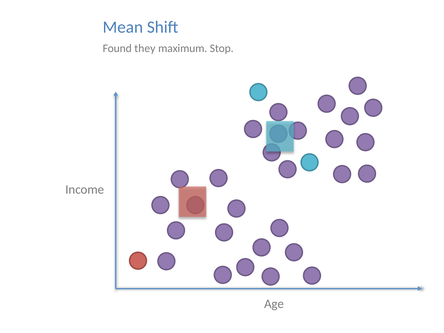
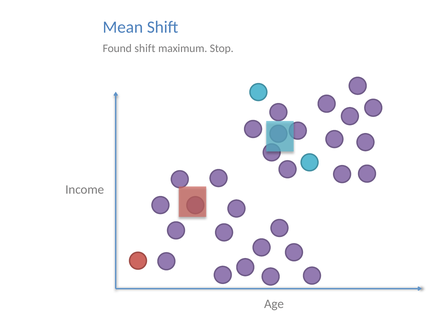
Found they: they -> shift (145, 48)
